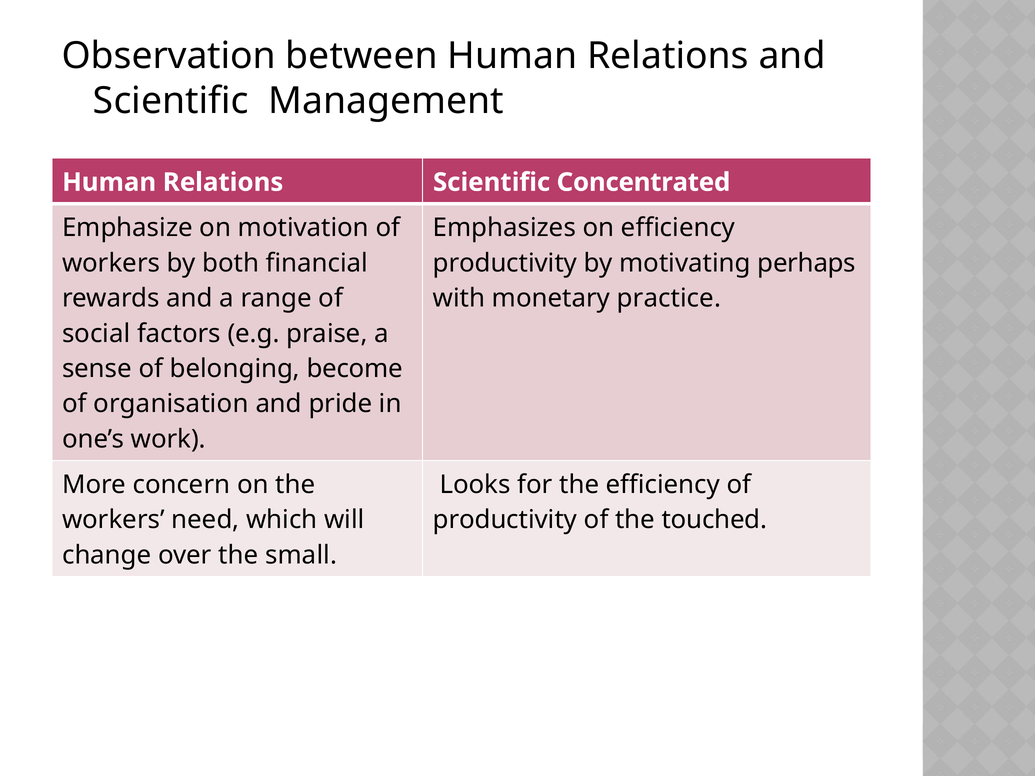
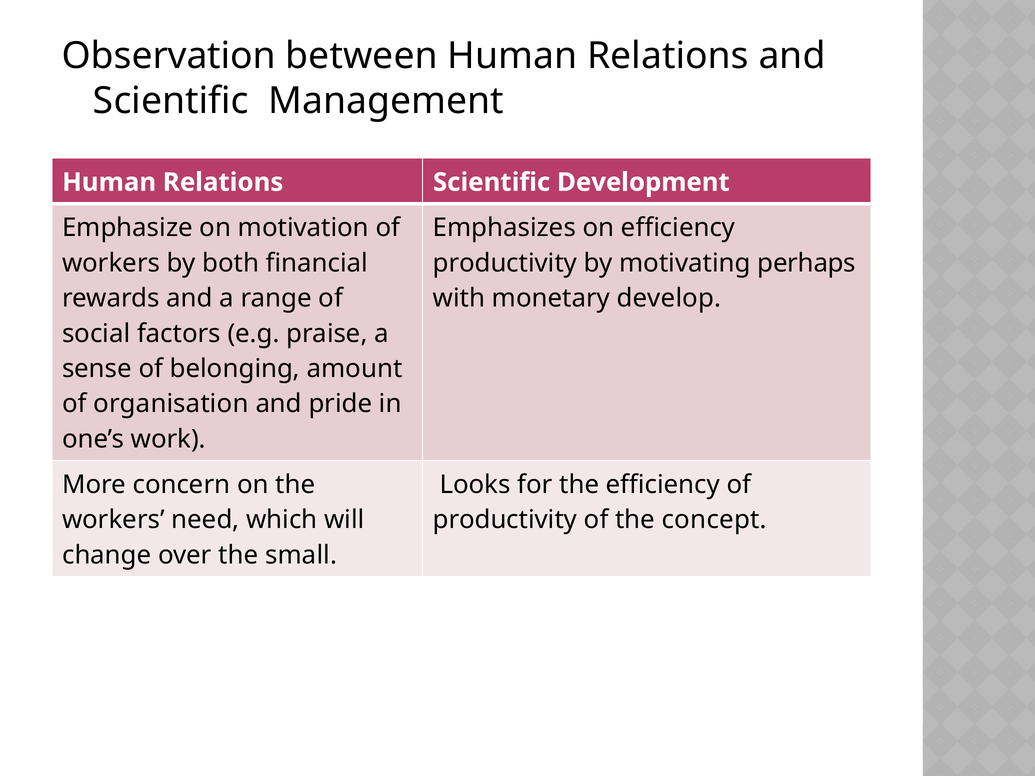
Concentrated: Concentrated -> Development (643, 182)
practice: practice -> develop (669, 298)
become: become -> amount (355, 369)
touched: touched -> concept (714, 520)
